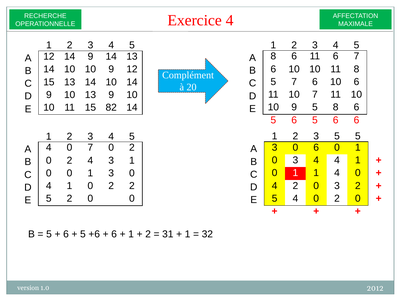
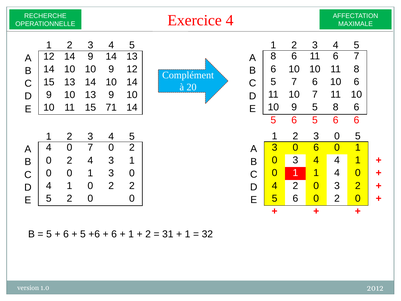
82: 82 -> 71 (111, 107)
2 3 5: 5 -> 0 (337, 136)
E 5 4: 4 -> 6 (295, 198)
